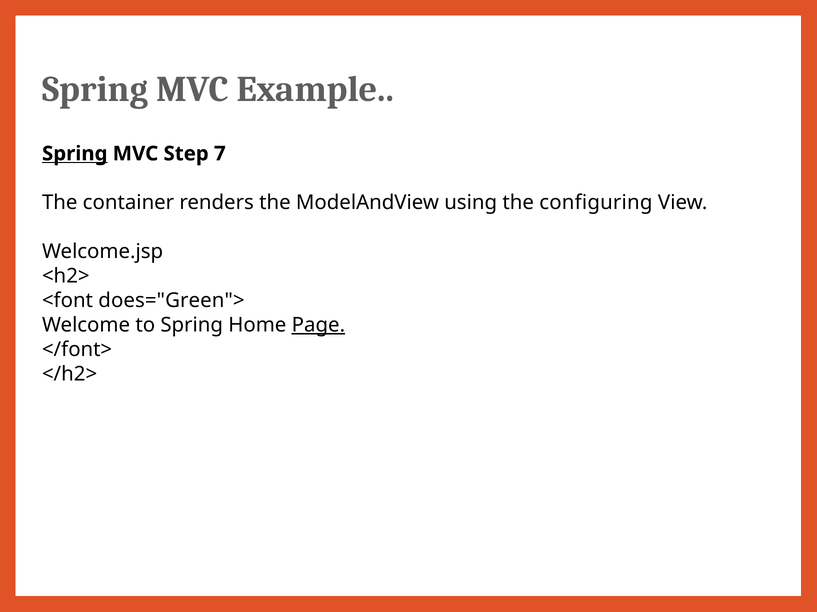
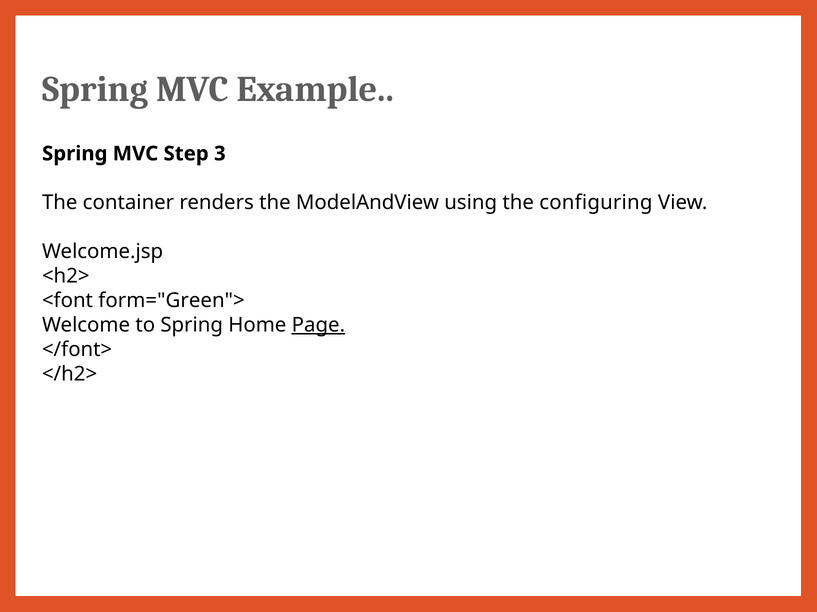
Spring underline: present -> none (75, 154)
7: 7 -> 3 (220, 154)
does="Green">: does="Green"> -> form="Green"> (172, 301)
